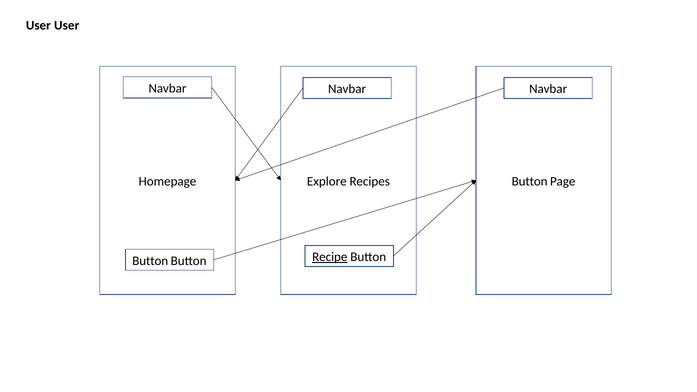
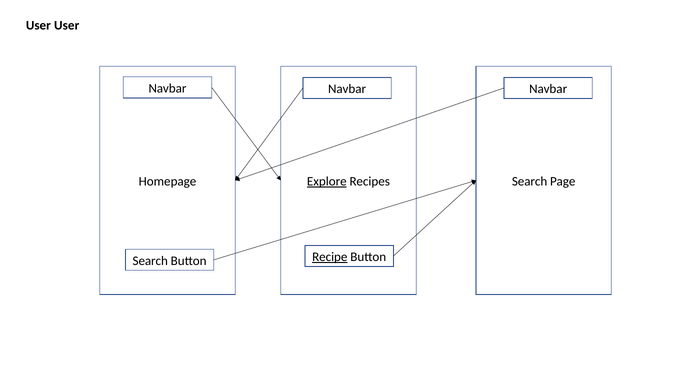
Explore underline: none -> present (327, 181)
Recipes Button: Button -> Search (530, 181)
Button: Button -> Search (150, 261)
